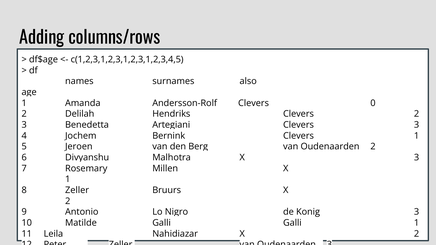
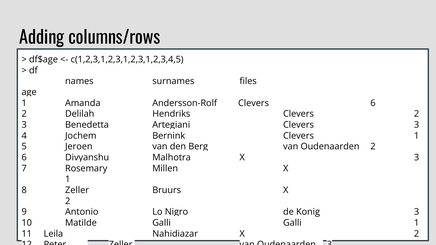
also: also -> files (248, 81)
Clevers 0: 0 -> 6 (373, 103)
